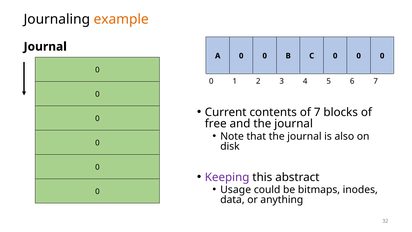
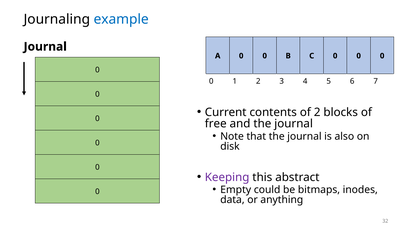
example colour: orange -> blue (121, 19)
of 7: 7 -> 2 (317, 112)
Usage: Usage -> Empty (236, 190)
